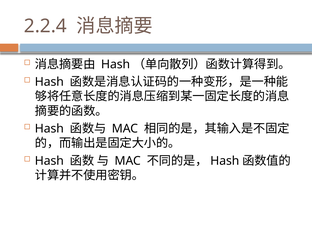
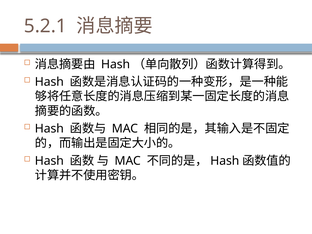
2.2.4: 2.2.4 -> 5.2.1 (45, 26)
